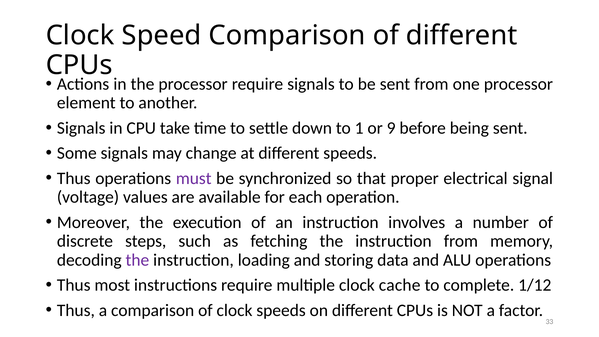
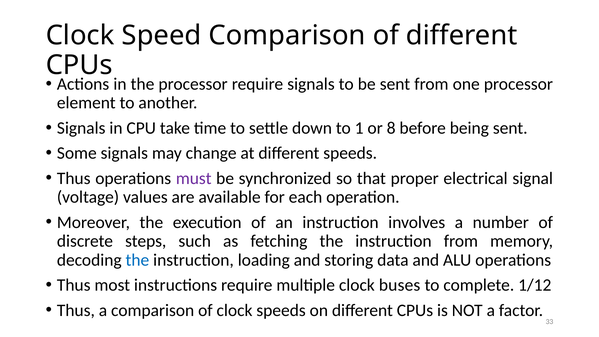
9: 9 -> 8 (391, 128)
the colour: purple -> blue (137, 260)
cache: cache -> buses (400, 285)
